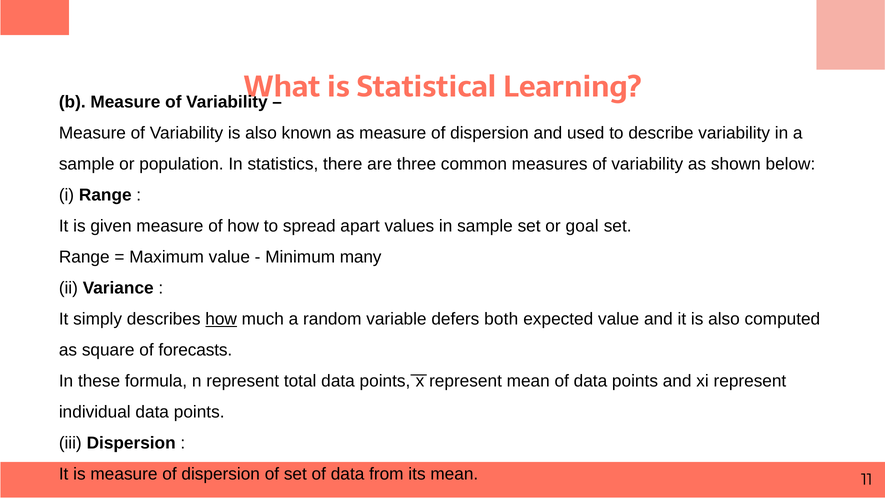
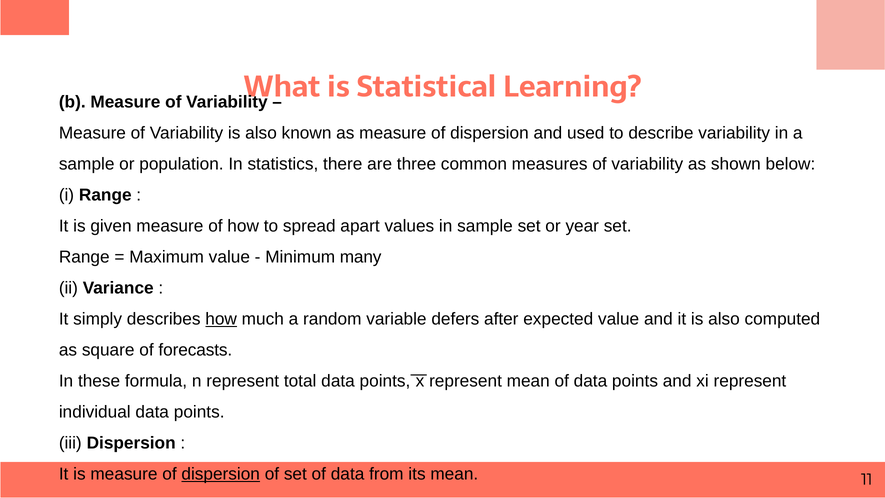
goal: goal -> year (582, 226)
both: both -> after (501, 319)
dispersion underline: none -> present (221, 474)
